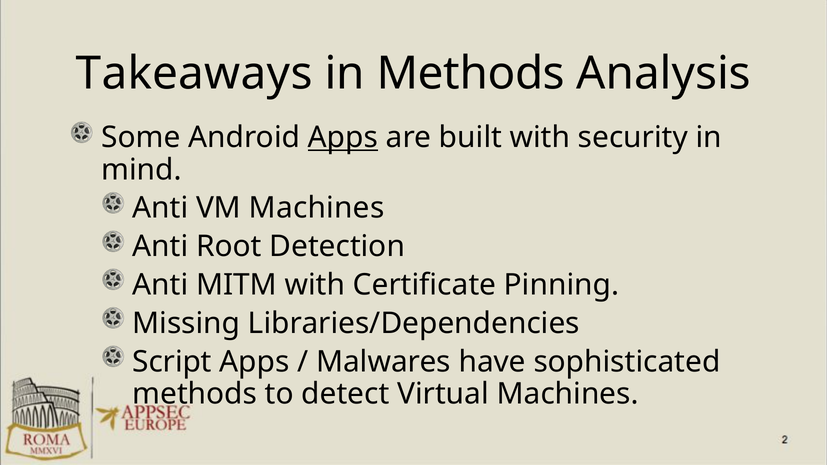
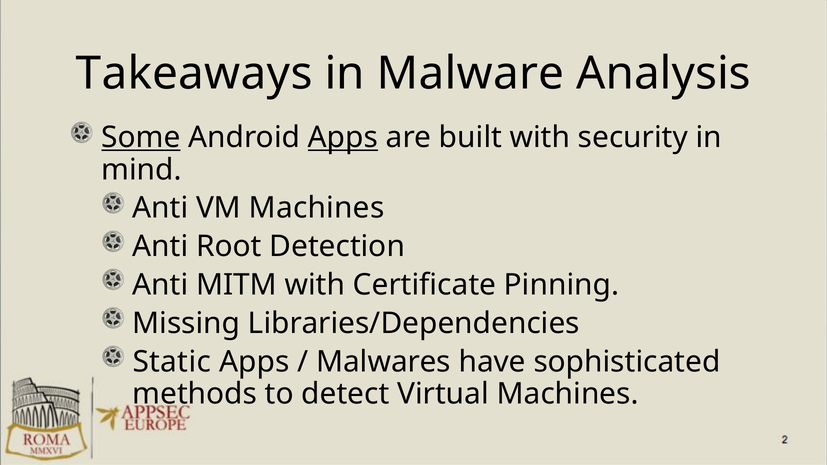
in Methods: Methods -> Malware (470, 74)
Some underline: none -> present (141, 138)
Script: Script -> Static (172, 362)
